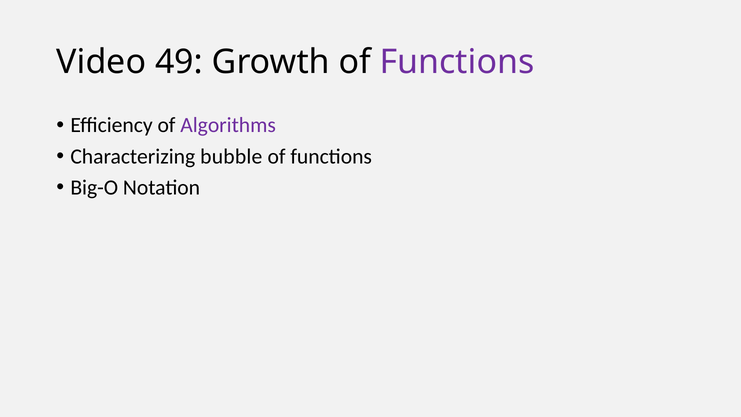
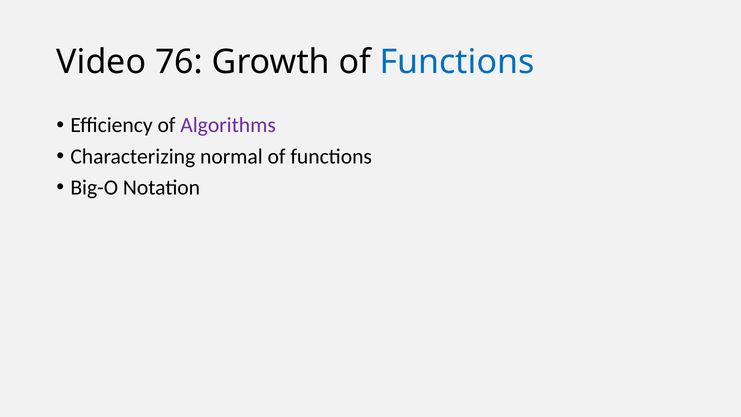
49: 49 -> 76 (179, 62)
Functions colour: purple -> blue (457, 62)
bubble: bubble -> normal (231, 156)
